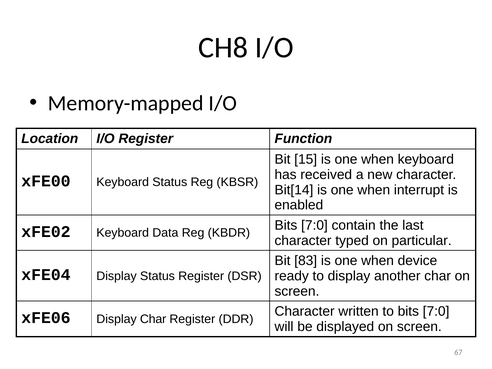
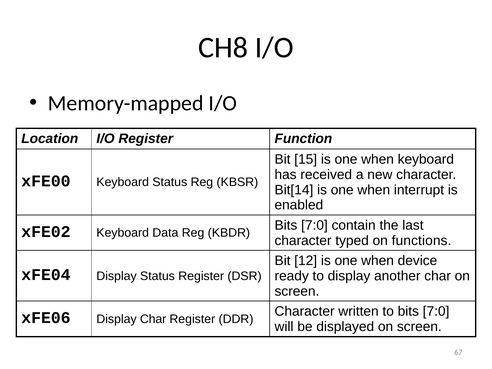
particular: particular -> functions (422, 241)
83: 83 -> 12 (306, 261)
